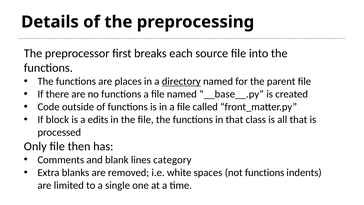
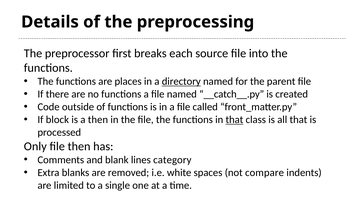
__base__.py: __base__.py -> __catch__.py (232, 94)
a edits: edits -> then (98, 120)
that underline: none -> present (234, 120)
not functions: functions -> compare (264, 172)
